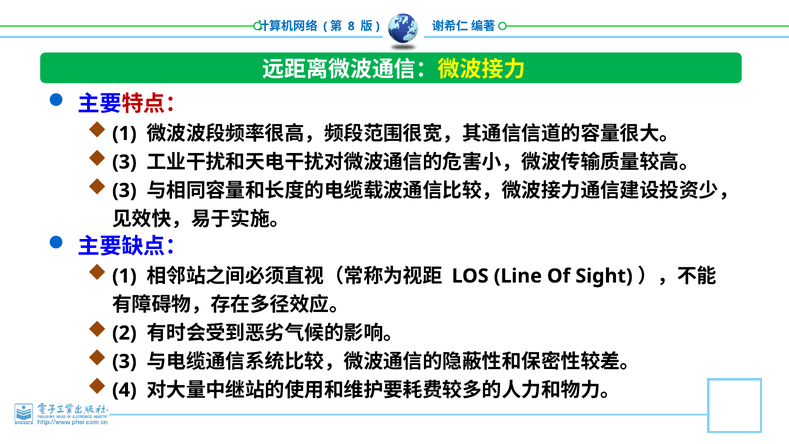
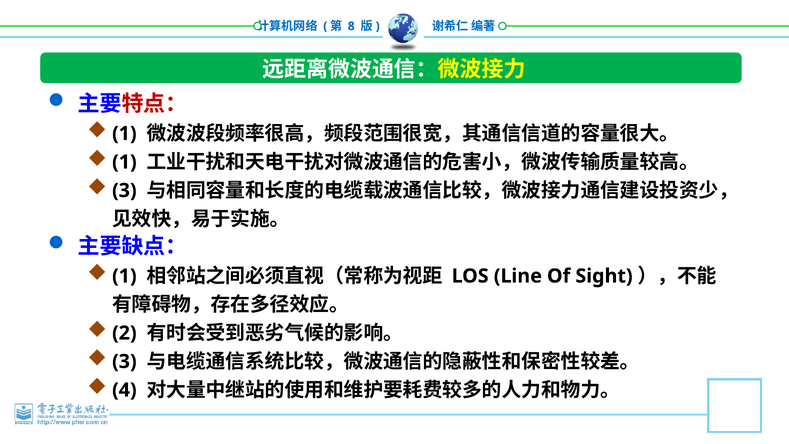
3: 3 -> 1 (124, 162)
